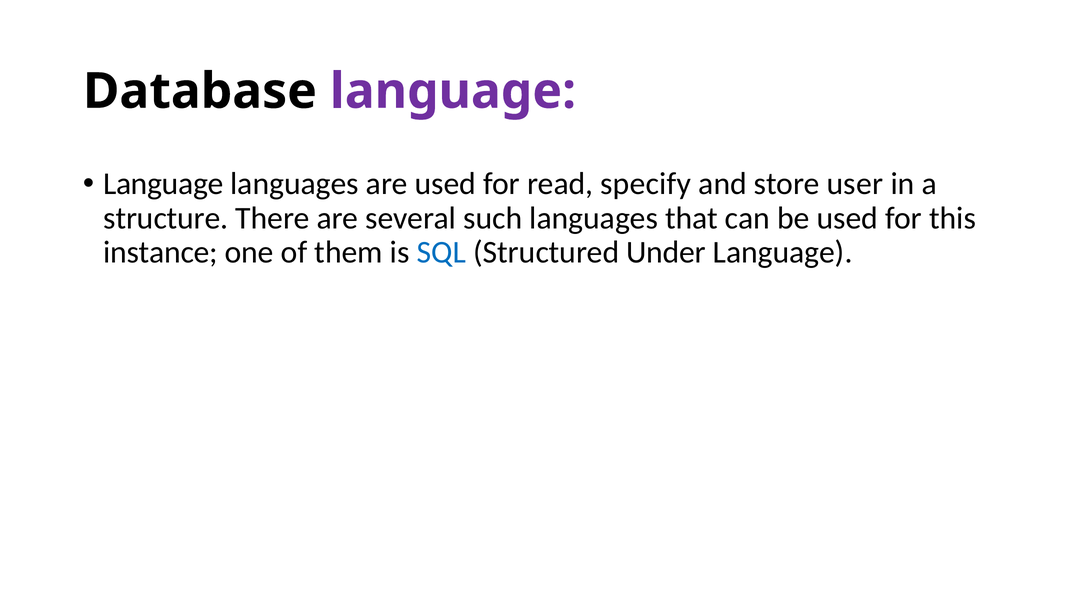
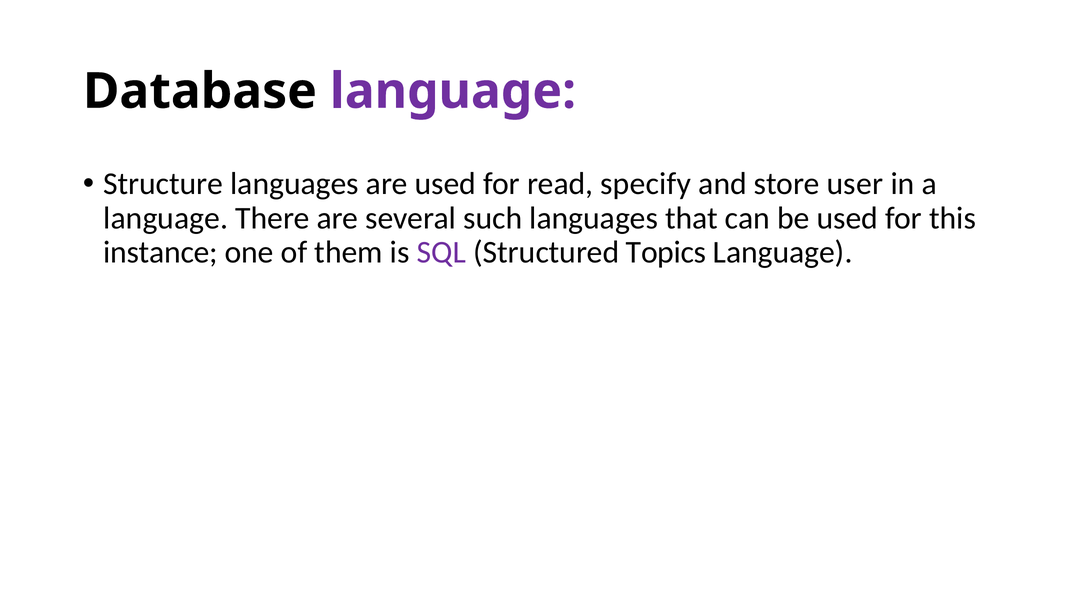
Language: Language -> Structure (163, 184)
structure: structure -> language (166, 218)
SQL colour: blue -> purple (441, 253)
Under: Under -> Topics (666, 253)
